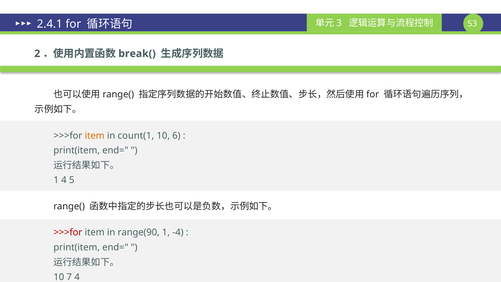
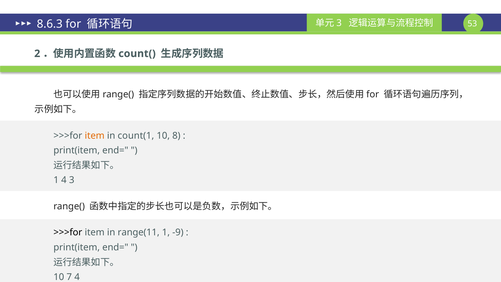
2.4.1: 2.4.1 -> 8.6.3 (50, 24)
break(: break( -> count( (137, 54)
6: 6 -> 8 (176, 135)
5: 5 -> 3 (72, 180)
>>>for colour: red -> black (68, 232)
range(90: range(90 -> range(11 (139, 232)
-4: -4 -> -9 (178, 232)
